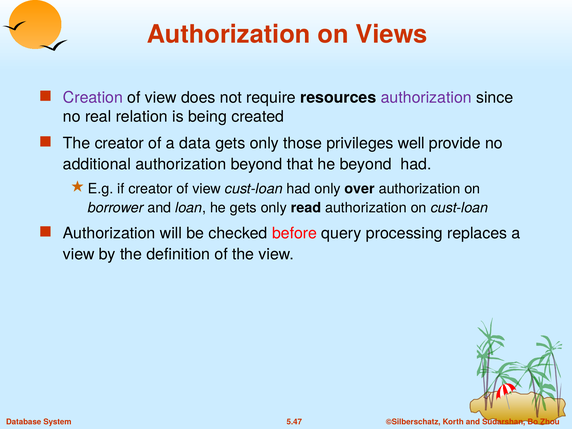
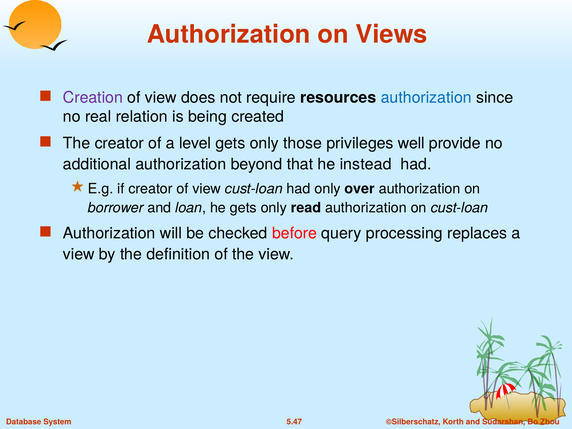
authorization colour: purple -> blue (426, 98)
data: data -> level (195, 143)
he beyond: beyond -> instead (366, 164)
